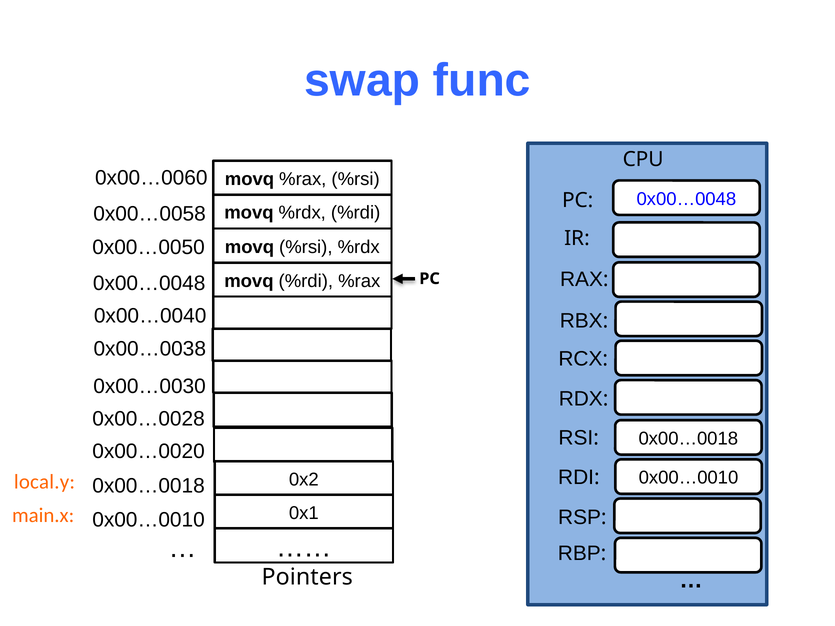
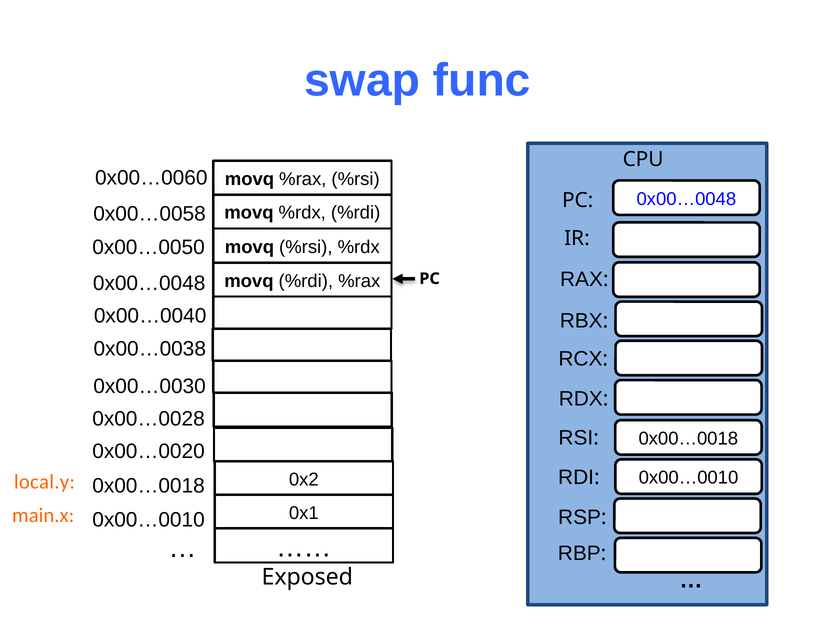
Pointers: Pointers -> Exposed (307, 577)
